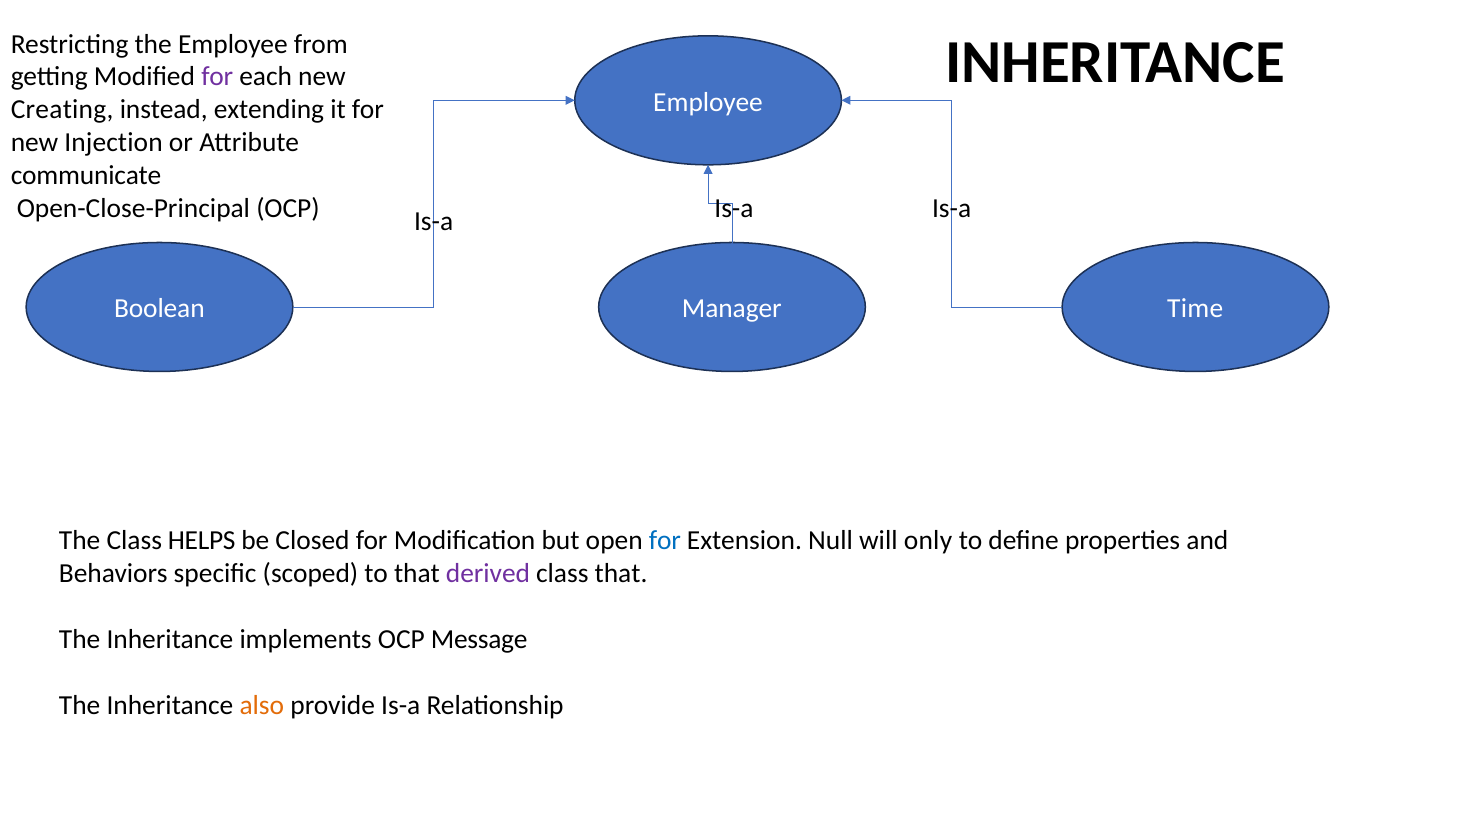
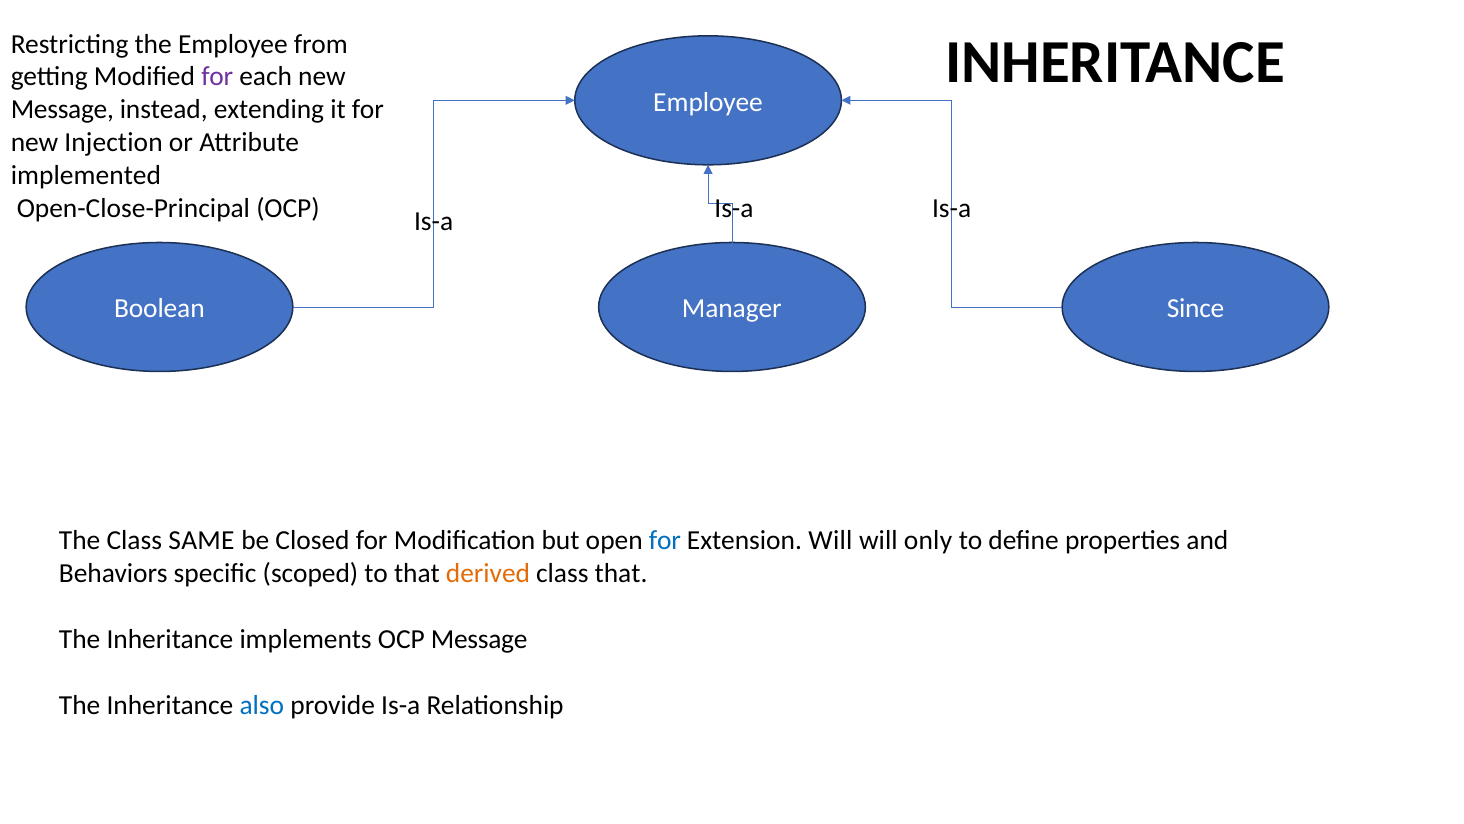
Creating: Creating -> Message (62, 110)
communicate: communicate -> implemented (86, 176)
Time: Time -> Since (1196, 309)
HELPS: HELPS -> SAME (201, 540)
Extension Null: Null -> Will (830, 540)
derived colour: purple -> orange (488, 573)
also colour: orange -> blue (262, 705)
